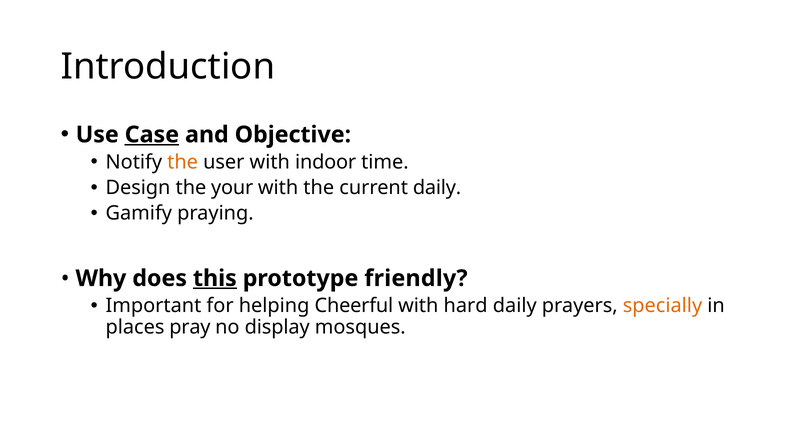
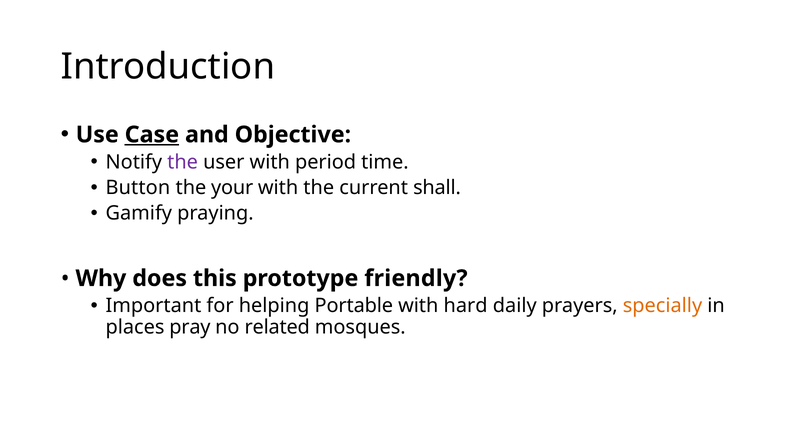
the colour: orange -> purple (183, 162)
indoor: indoor -> period (326, 162)
Design: Design -> Button (138, 188)
current daily: daily -> shall (437, 188)
this underline: present -> none (215, 279)
Cheerful: Cheerful -> Portable (354, 306)
display: display -> related (277, 328)
